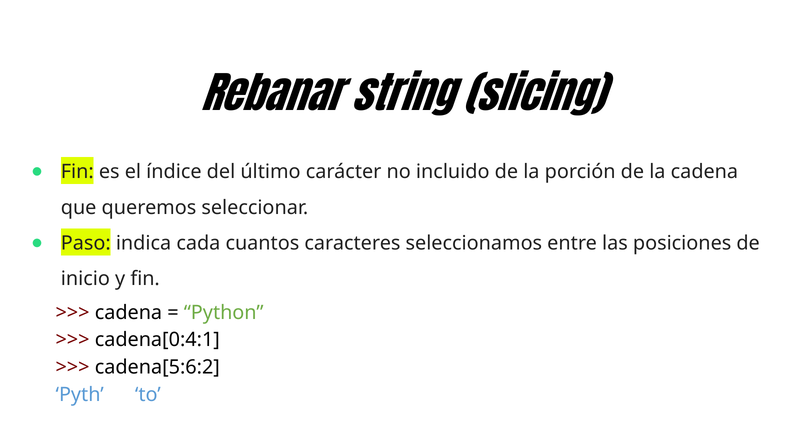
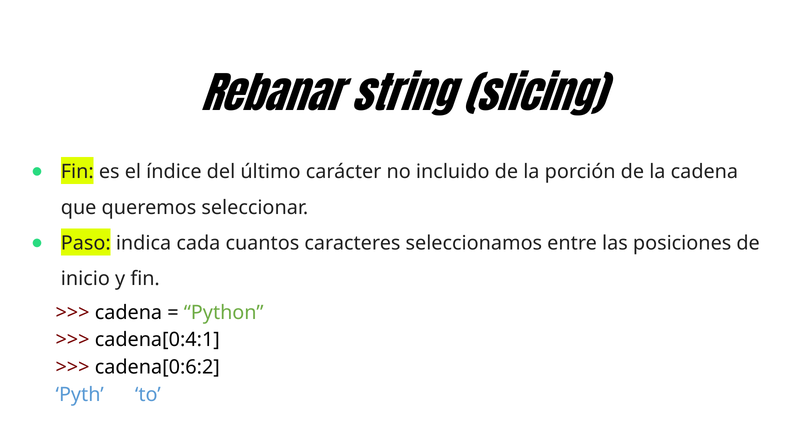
cadena[5:6:2: cadena[5:6:2 -> cadena[0:6:2 (157, 368)
